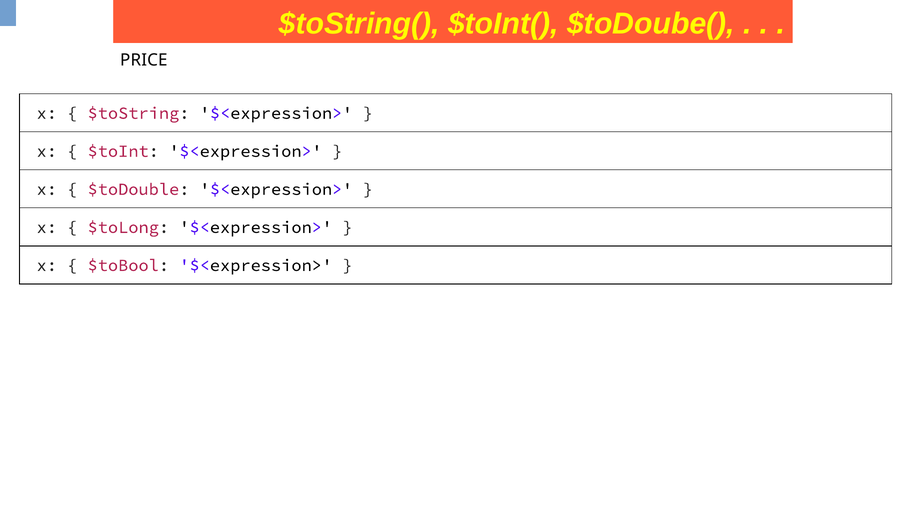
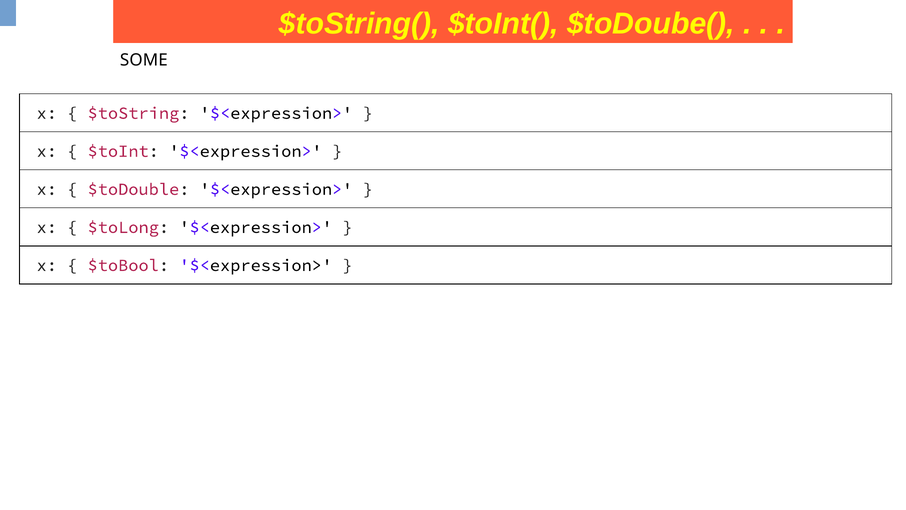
PRICE: PRICE -> SOME (144, 60)
